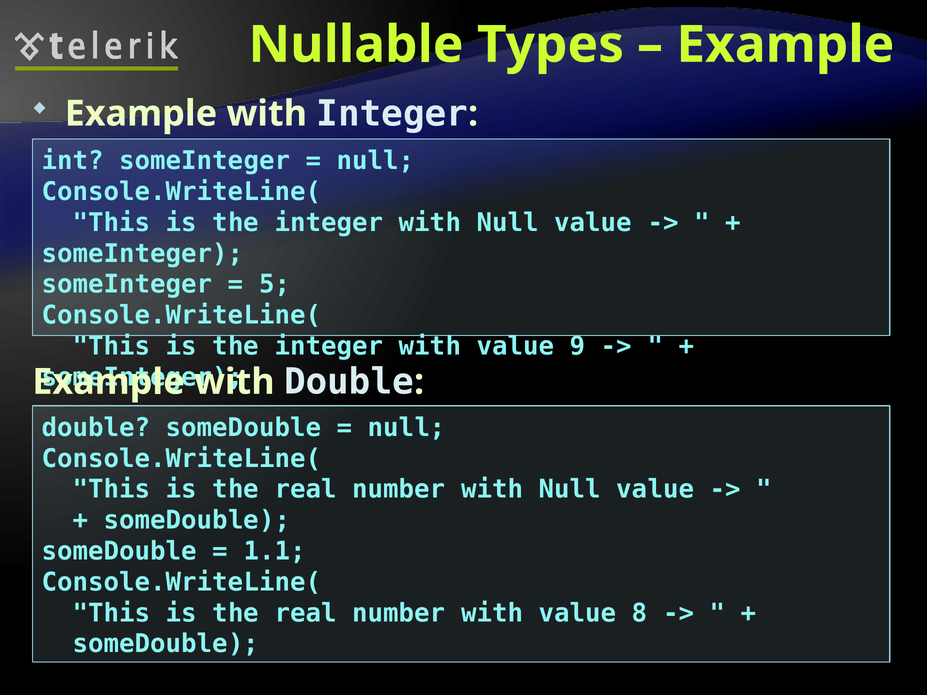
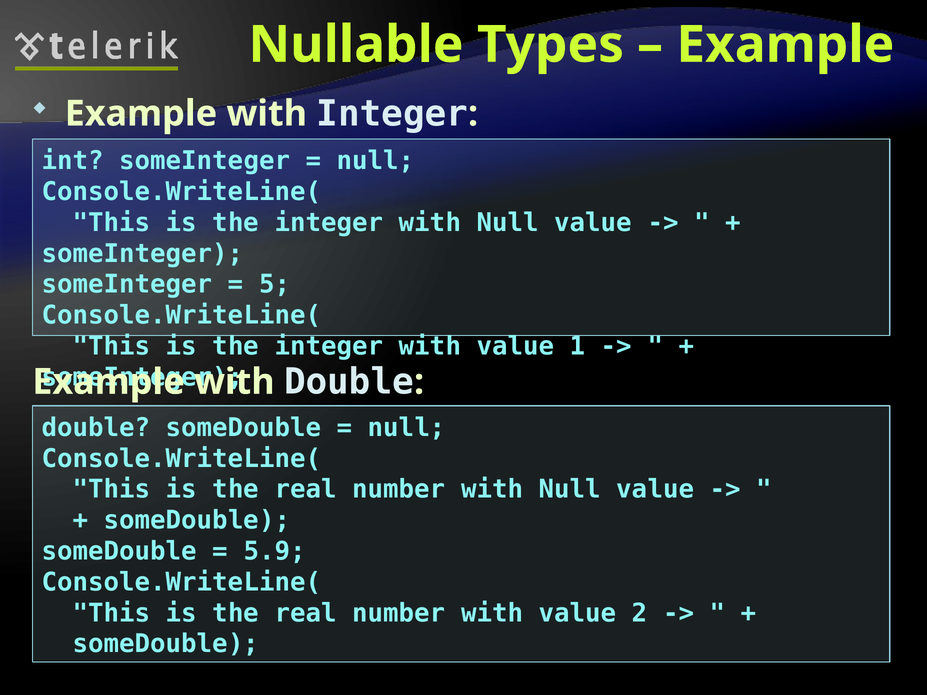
9: 9 -> 1 (578, 346)
1.1: 1.1 -> 5.9 (275, 551)
8: 8 -> 2 (640, 613)
